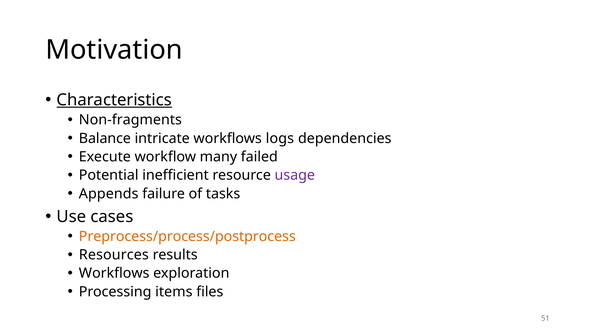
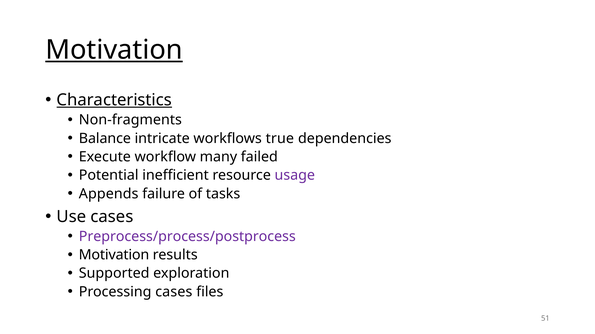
Motivation underline: none -> present (114, 50)
logs: logs -> true (280, 139)
Preprocess/process/postprocess colour: orange -> purple (187, 237)
Resources: Resources -> Motivation (114, 255)
Workflows: Workflows -> Supported (114, 274)
Processing items: items -> cases (174, 292)
